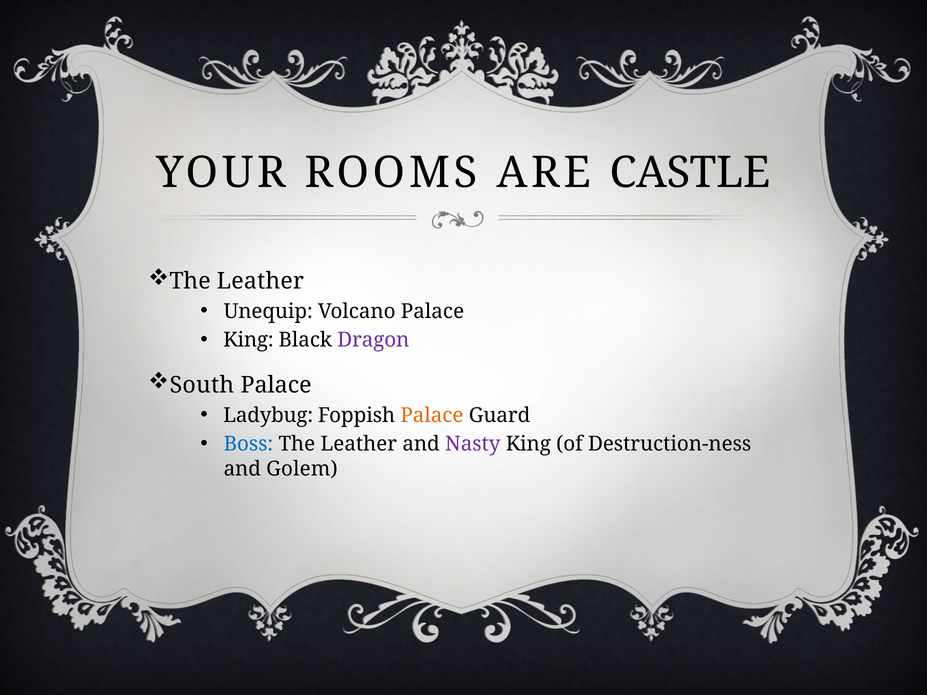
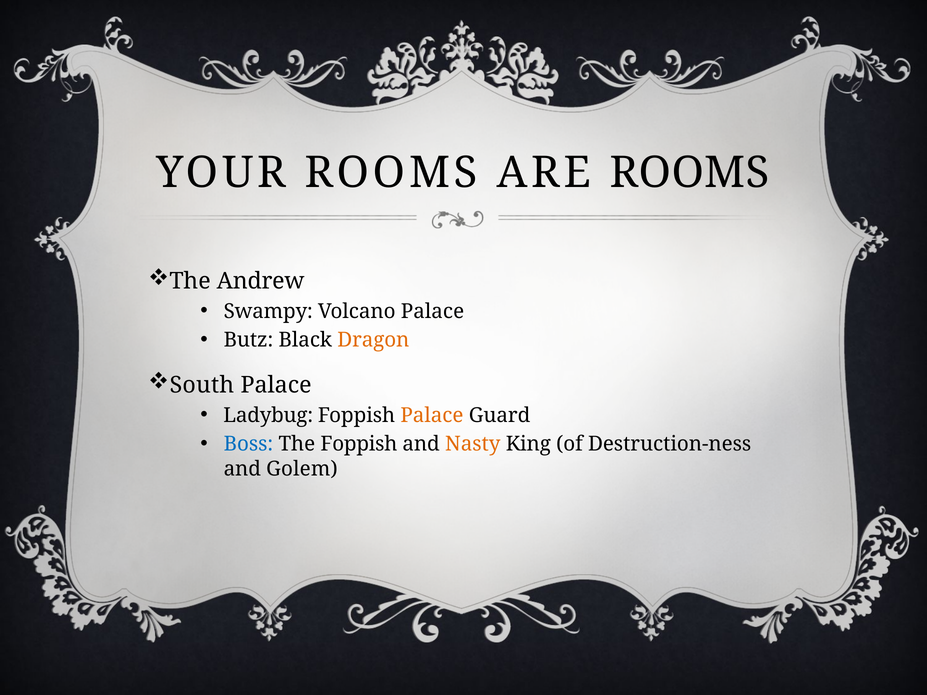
ARE CASTLE: CASTLE -> ROOMS (690, 173)
Leather: Leather -> Andrew (261, 281)
Unequip: Unequip -> Swampy (268, 311)
King: King -> Butz (248, 340)
Dragon colour: purple -> orange (373, 340)
Leather: Leather -> Foppish (359, 444)
Nasty colour: purple -> orange (473, 444)
